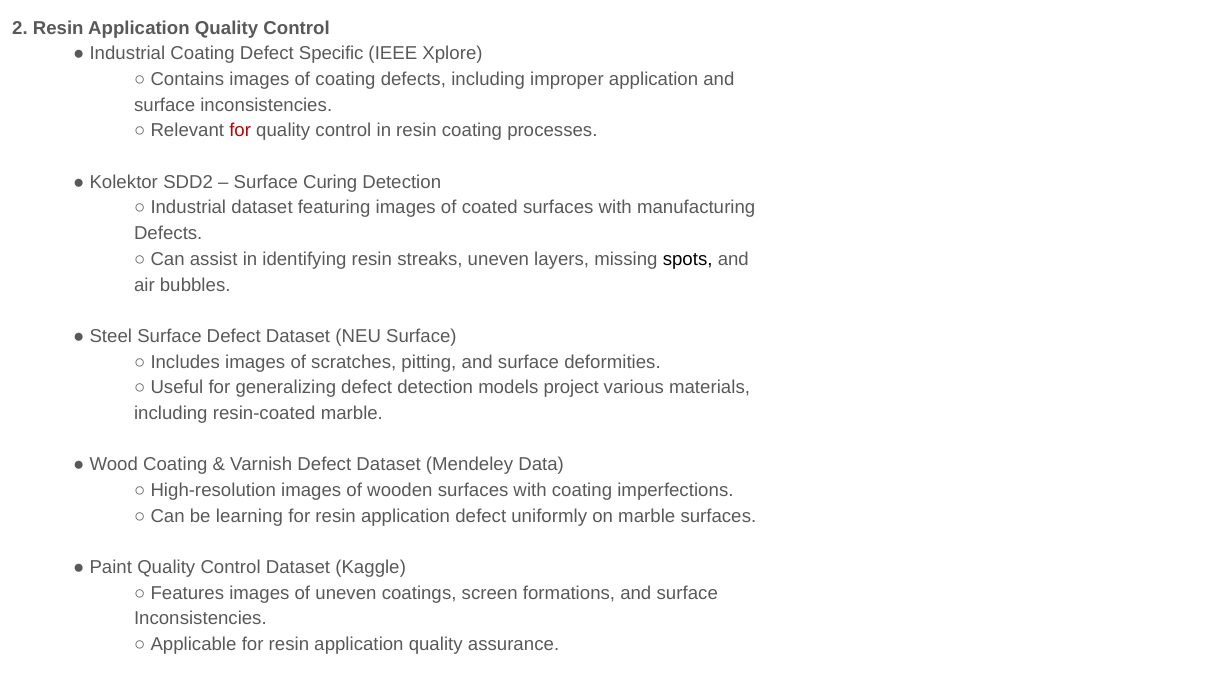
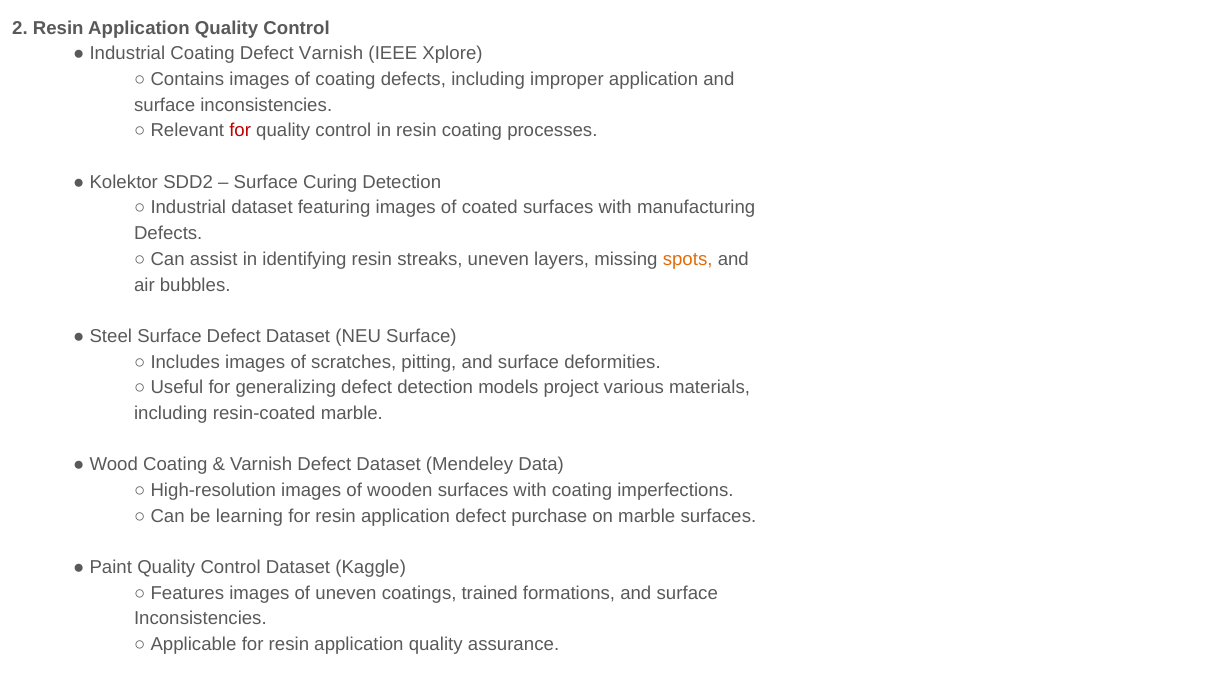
Defect Specific: Specific -> Varnish (331, 54)
spots colour: black -> orange (688, 259)
uniformly: uniformly -> purchase (549, 516)
screen: screen -> trained (490, 593)
